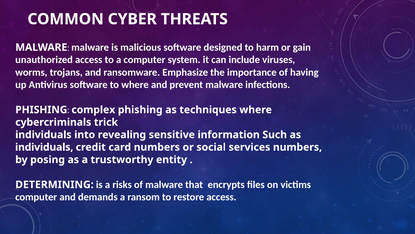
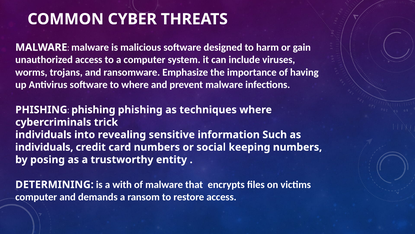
complex: complex -> phishing (93, 110)
services: services -> keeping (249, 147)
risks: risks -> with (122, 184)
